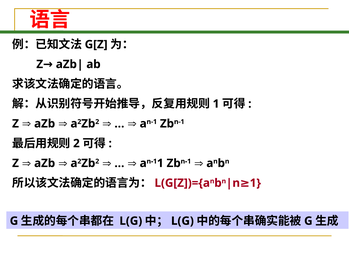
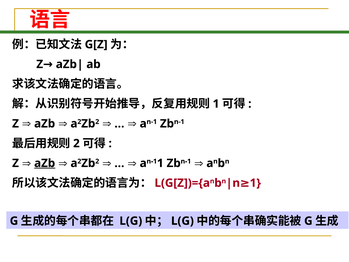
aZb underline: none -> present (45, 163)
